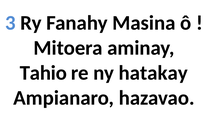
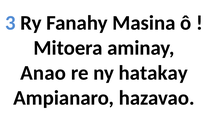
Tahio: Tahio -> Anao (43, 73)
